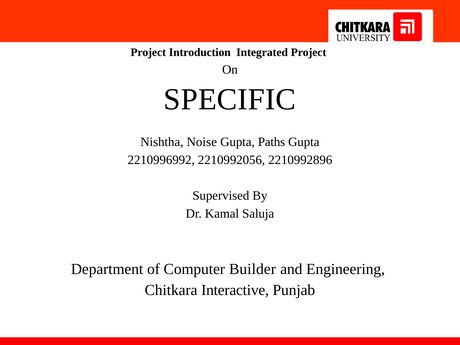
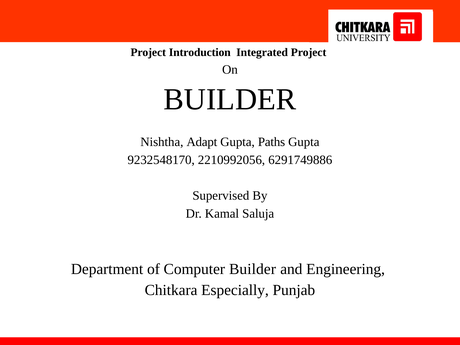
SPECIFIC: SPECIFIC -> BUILDER (230, 99)
Noise: Noise -> Adapt (202, 142)
2210996992: 2210996992 -> 9232548170 (161, 160)
2210992896: 2210992896 -> 6291749886 (300, 160)
Interactive: Interactive -> Especially (235, 290)
